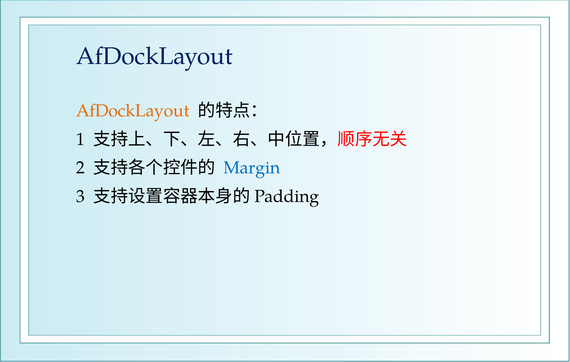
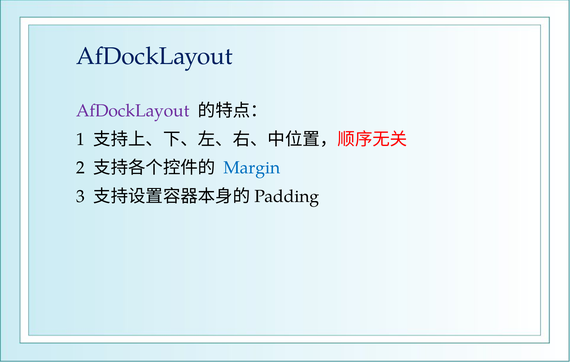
AfDockLayout colour: orange -> purple (133, 111)
